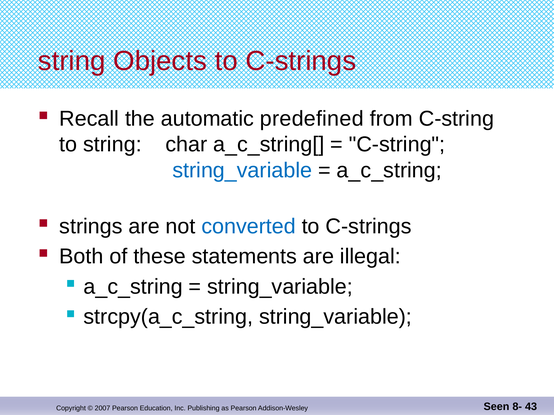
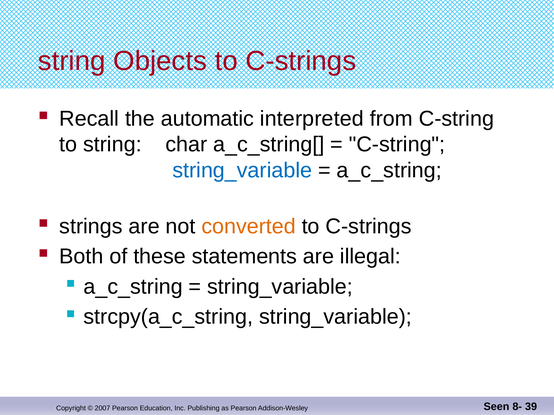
predefined: predefined -> interpreted (312, 119)
converted colour: blue -> orange (249, 227)
43: 43 -> 39 (531, 407)
